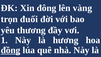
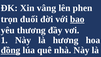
đông: đông -> vâng (46, 8)
vàng: vàng -> phen (82, 8)
bao underline: none -> present (77, 19)
